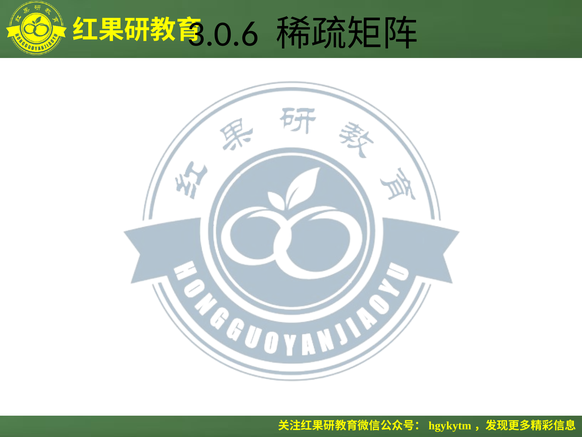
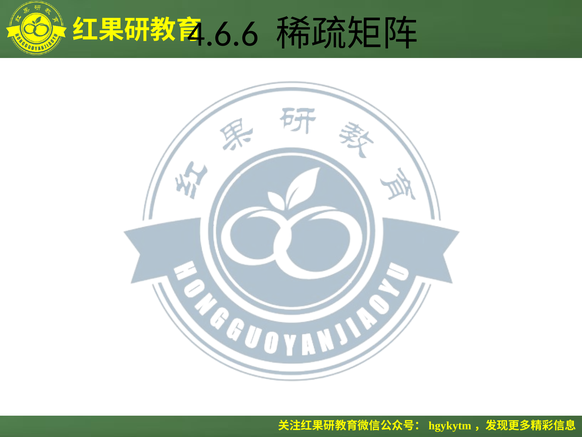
3.0.6: 3.0.6 -> 4.6.6 (223, 34)
